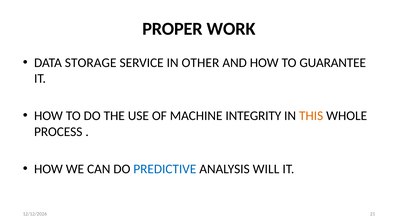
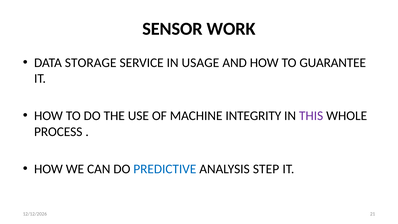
PROPER: PROPER -> SENSOR (172, 29)
OTHER: OTHER -> USAGE (200, 63)
THIS colour: orange -> purple (311, 116)
WILL: WILL -> STEP (266, 169)
